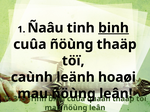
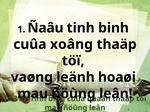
binh underline: present -> none (114, 28)
cuûa ñöùng: ñöùng -> xoâng (71, 45)
caùnh: caùnh -> vaøng (32, 78)
